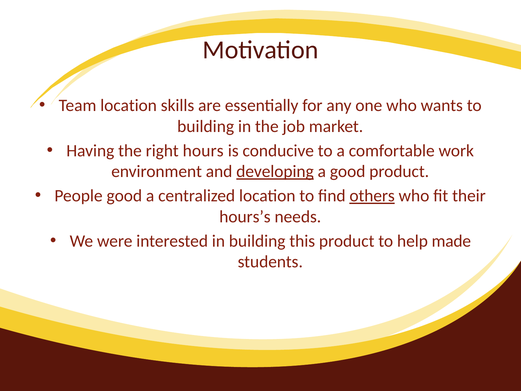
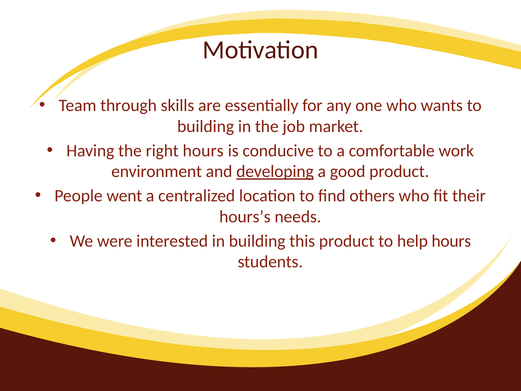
Team location: location -> through (129, 105)
People good: good -> went (124, 196)
others underline: present -> none (372, 196)
help made: made -> hours (451, 241)
